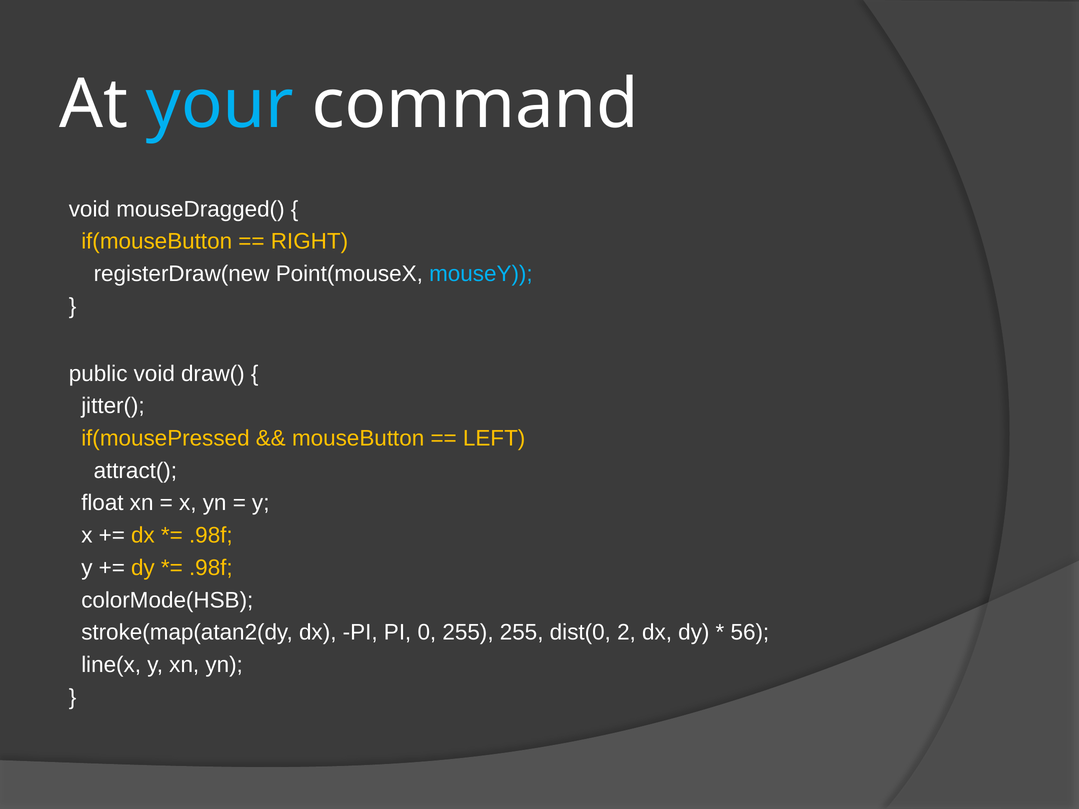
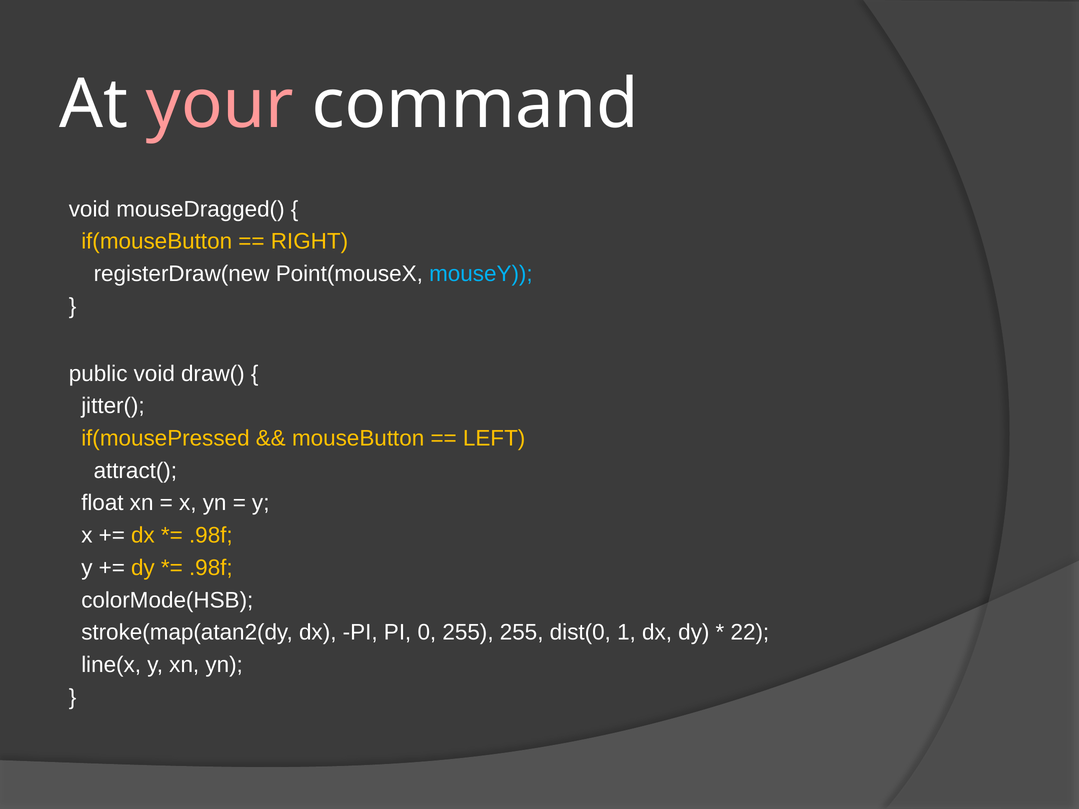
your colour: light blue -> pink (220, 105)
2: 2 -> 1 (627, 633)
56: 56 -> 22 (750, 633)
